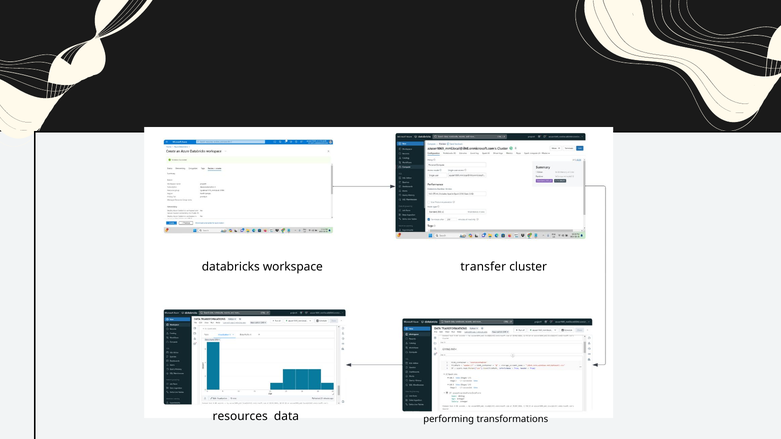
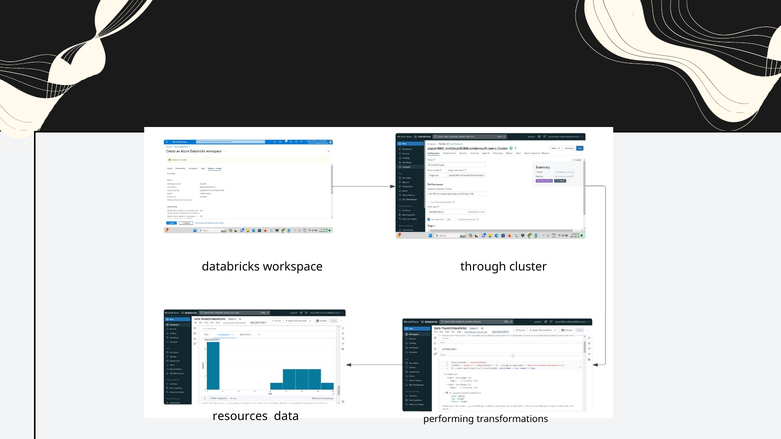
transfer: transfer -> through (483, 267)
